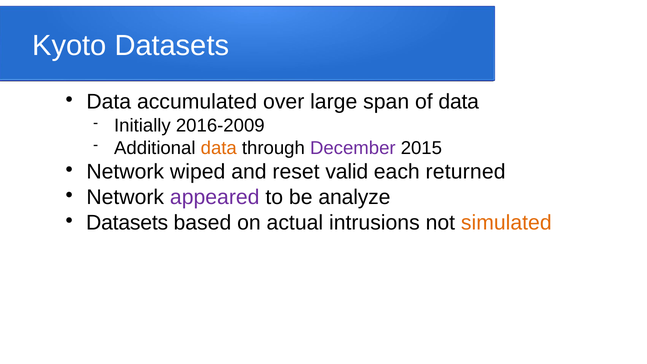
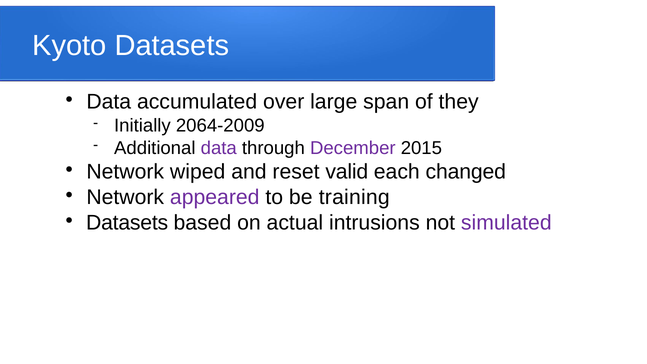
of data: data -> they (459, 102)
2016-2009: 2016-2009 -> 2064-2009 (220, 126)
data colour: orange -> purple (219, 148)
returned: returned -> changed (466, 172)
analyze: analyze -> training (354, 197)
simulated colour: orange -> purple (506, 223)
